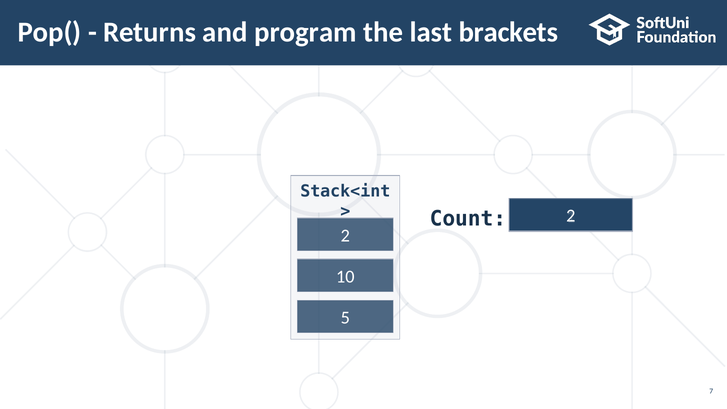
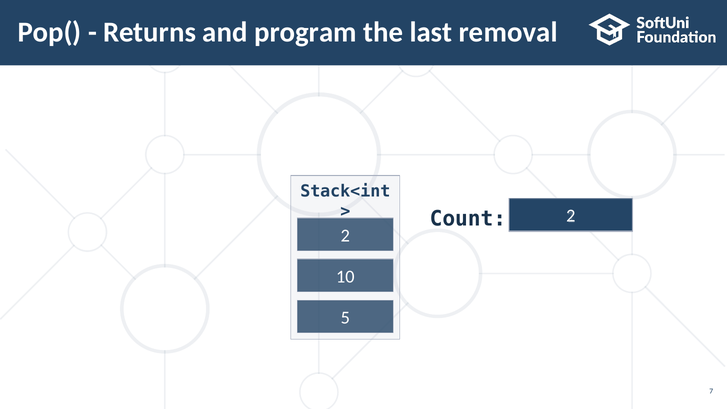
brackets: brackets -> removal (508, 32)
